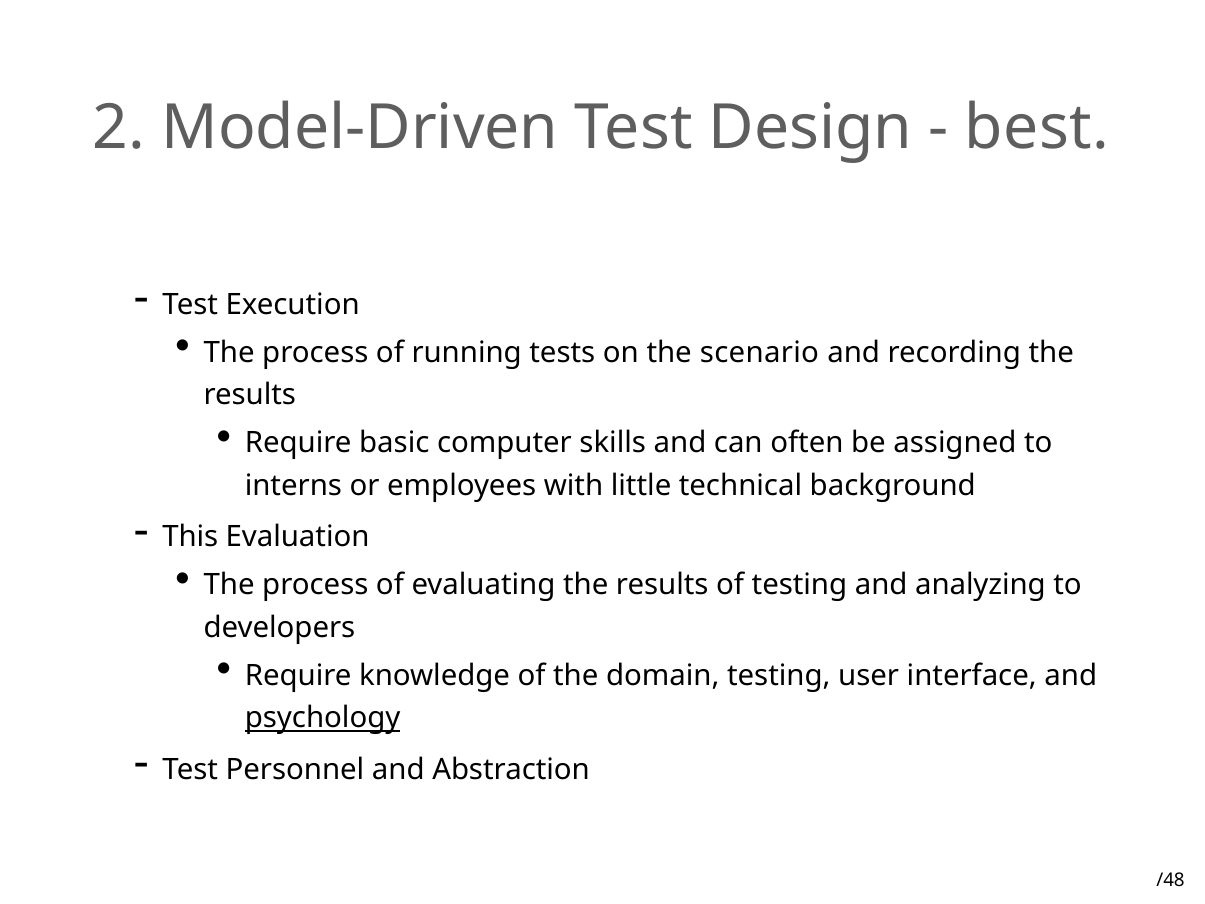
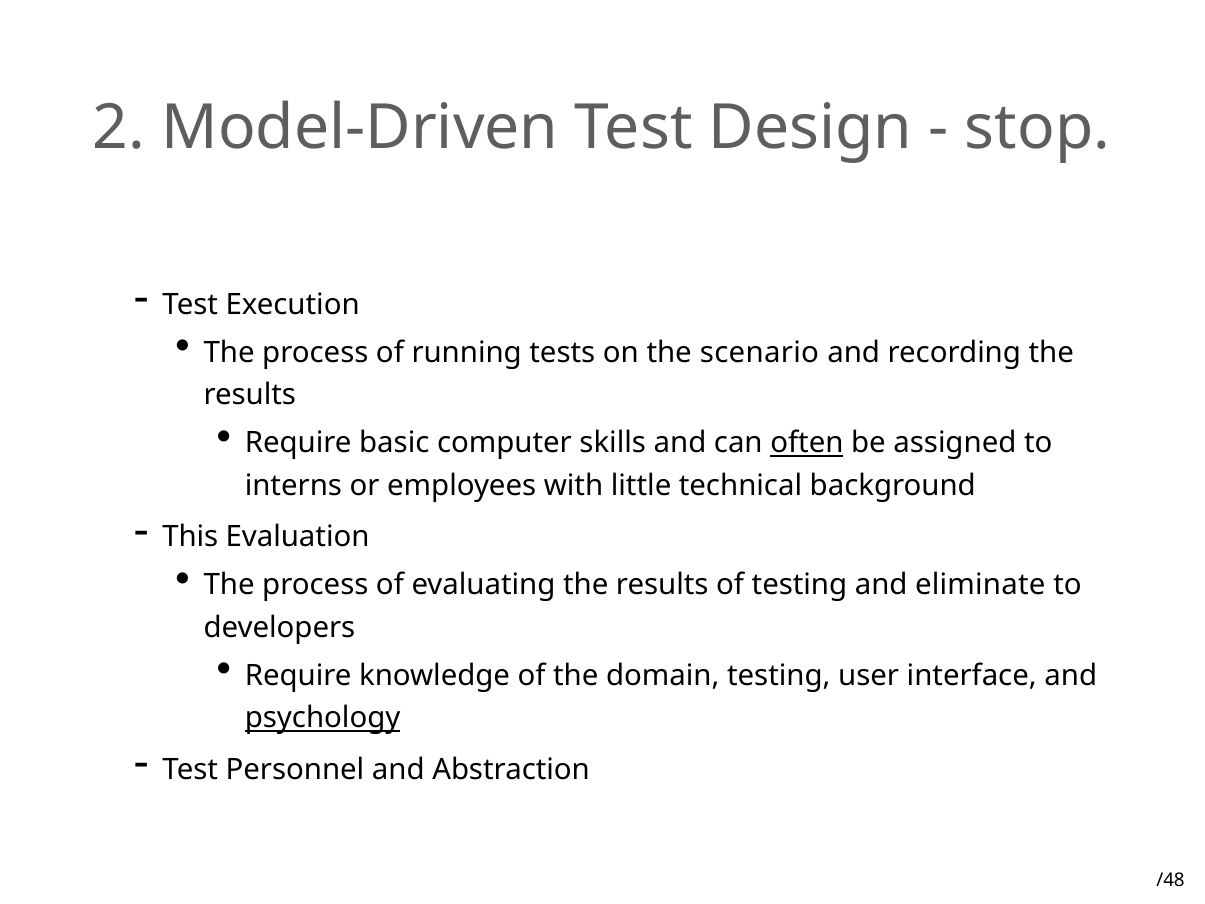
best: best -> stop (1037, 128)
often underline: none -> present (807, 443)
analyzing: analyzing -> eliminate (980, 585)
